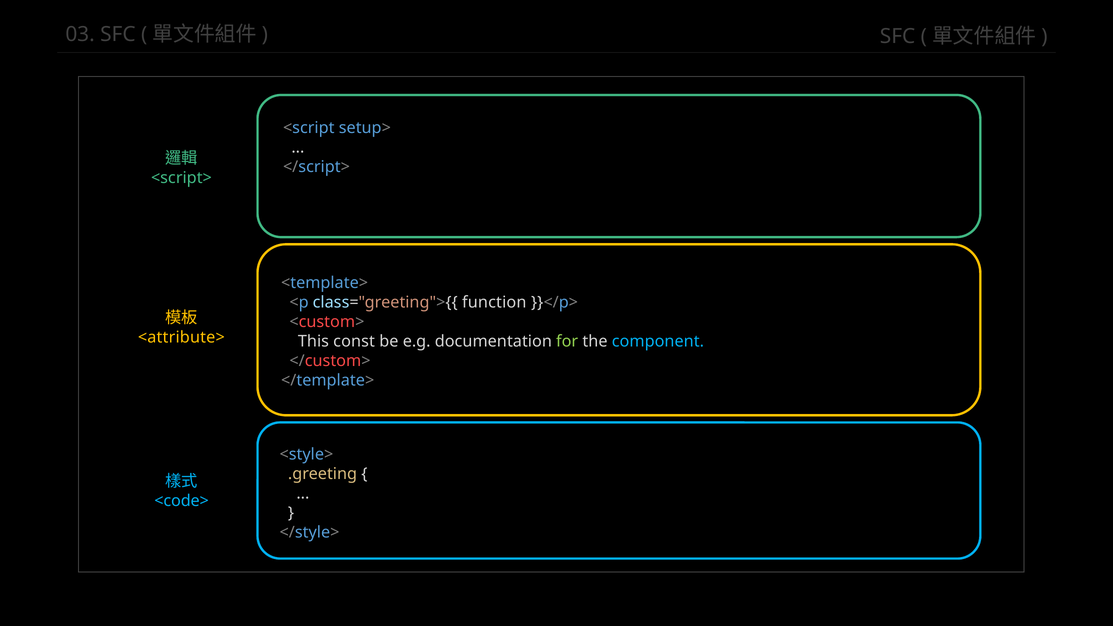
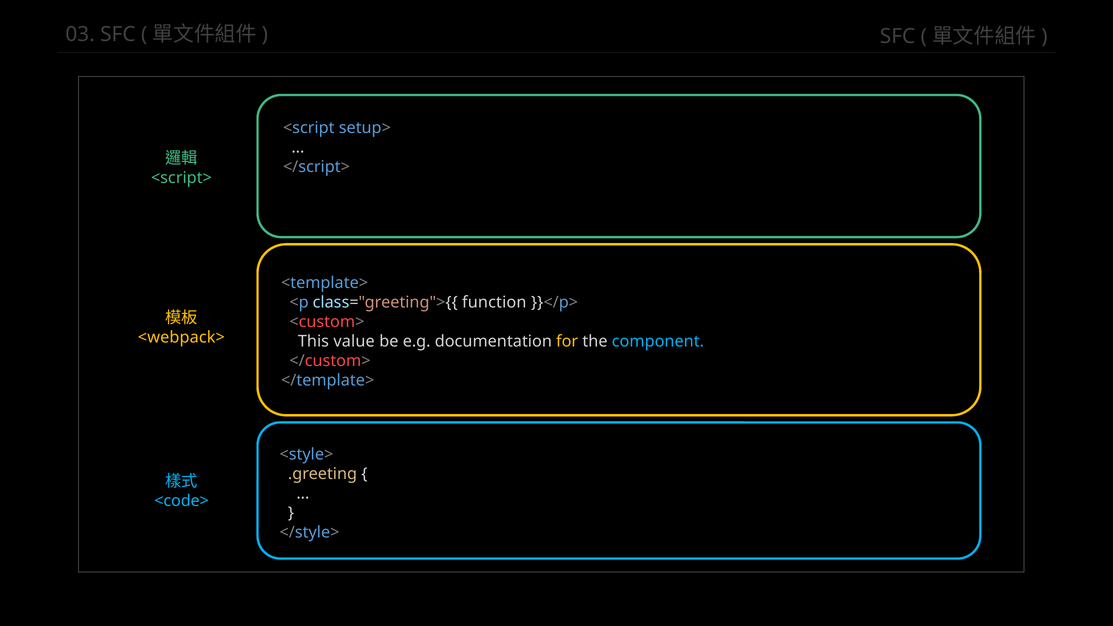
<attribute>: <attribute> -> <webpack> (181, 338)
const: const -> value (354, 341)
for colour: light green -> yellow (567, 341)
